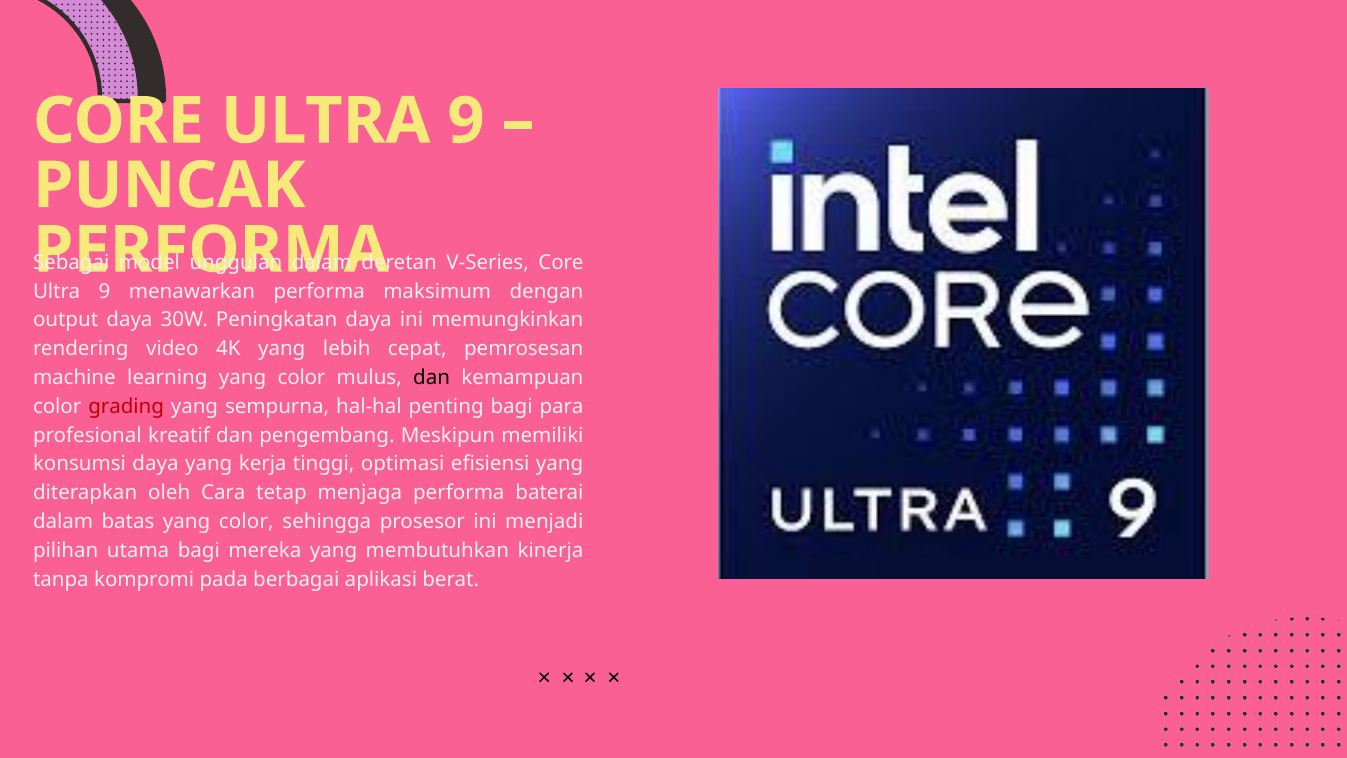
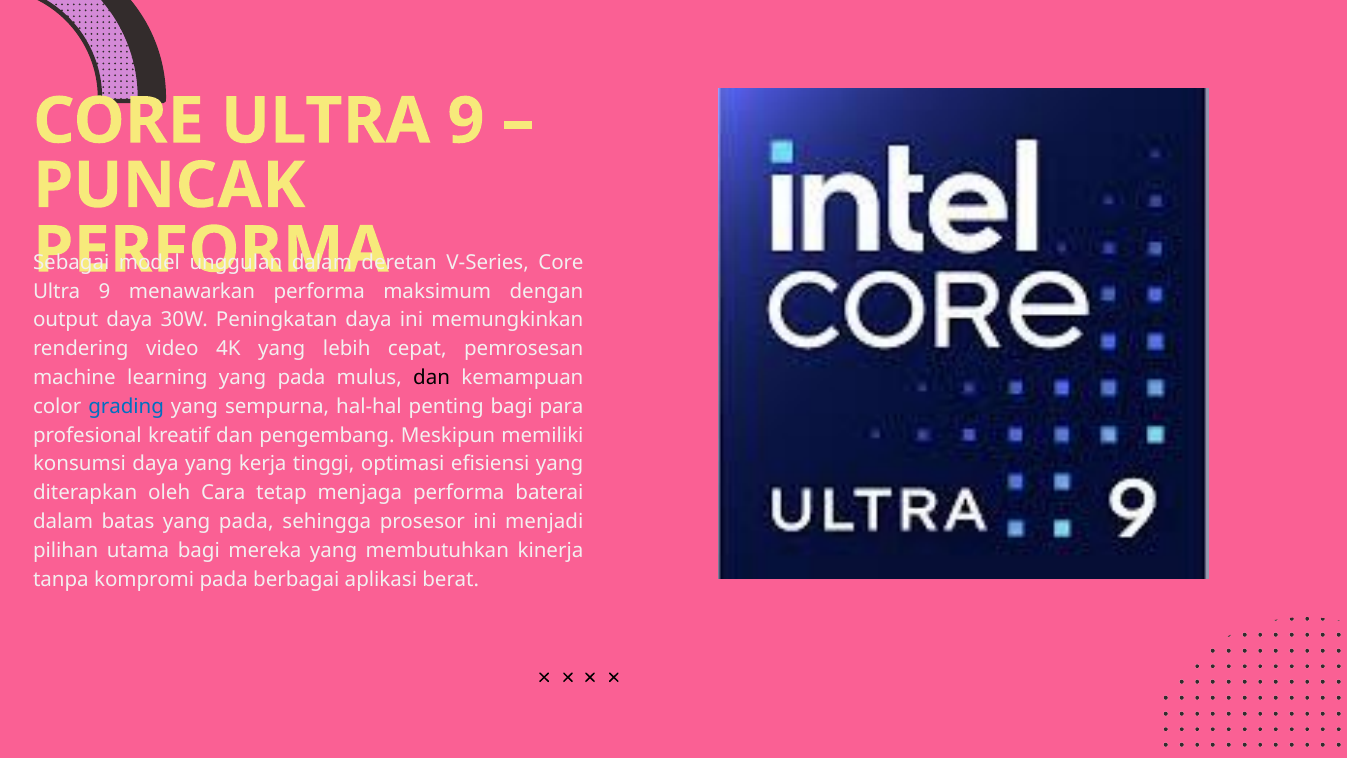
learning yang color: color -> pada (302, 378)
grading colour: red -> blue (126, 406)
batas yang color: color -> pada (246, 522)
